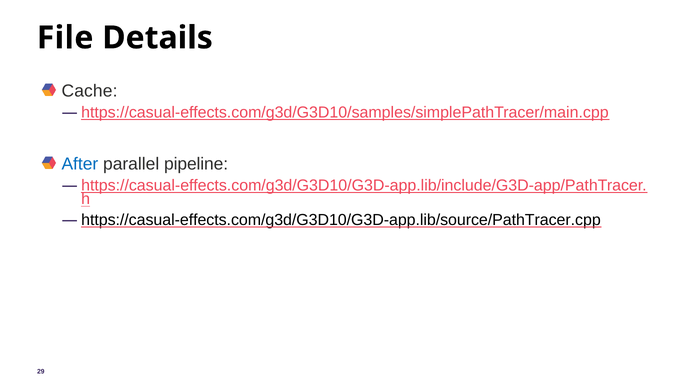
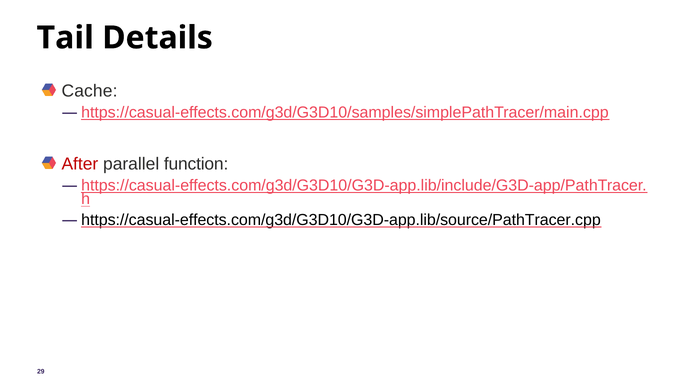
File: File -> Tail (65, 38)
After colour: blue -> red (80, 164)
pipeline: pipeline -> function (196, 164)
